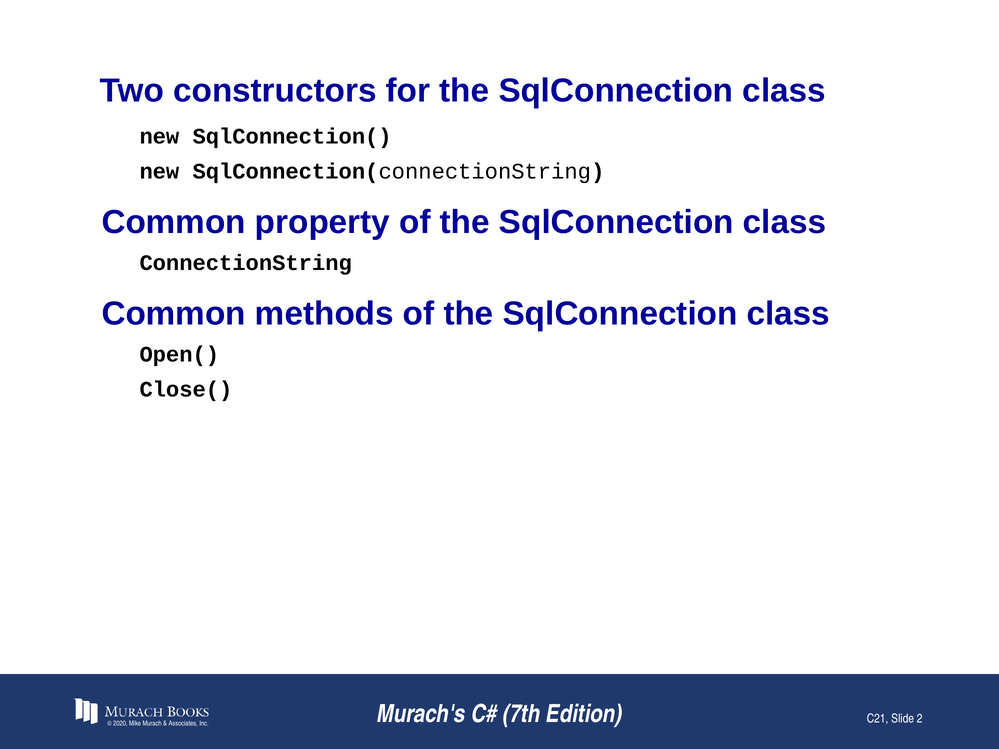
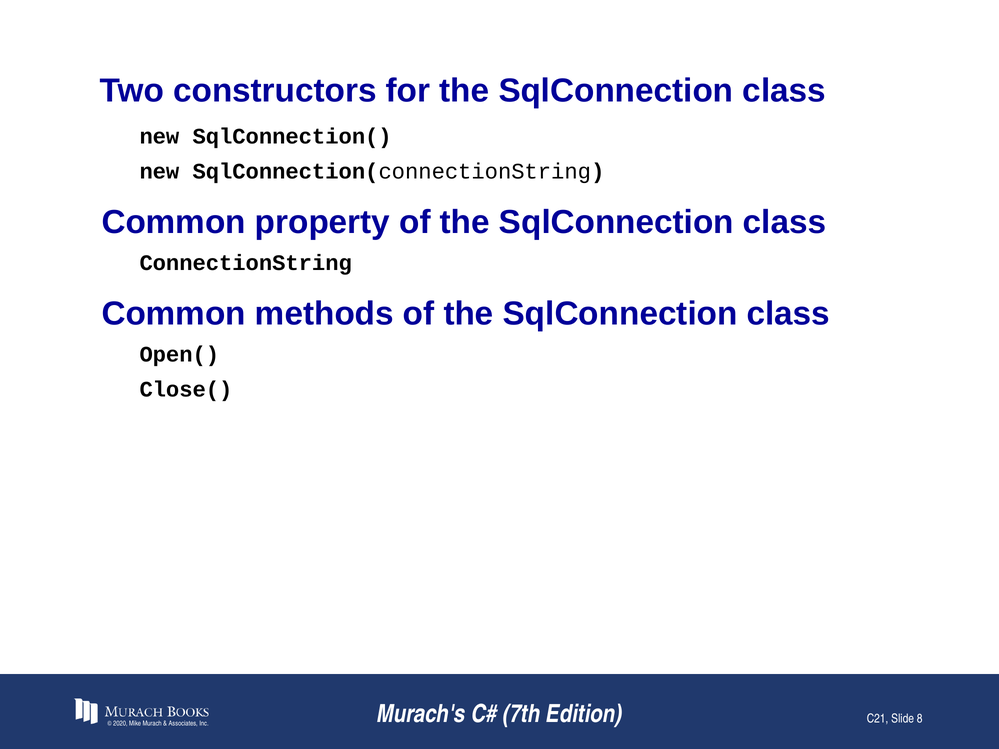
2: 2 -> 8 (920, 719)
